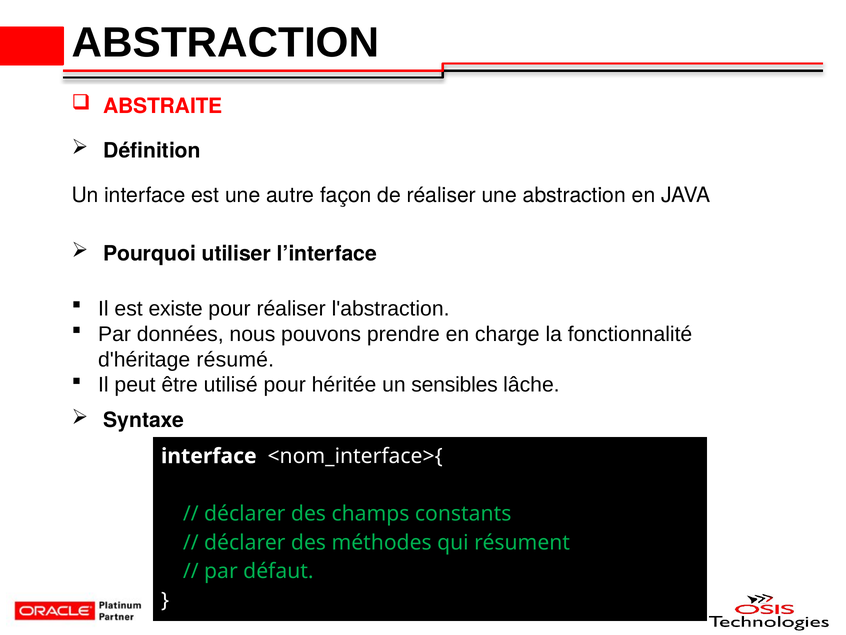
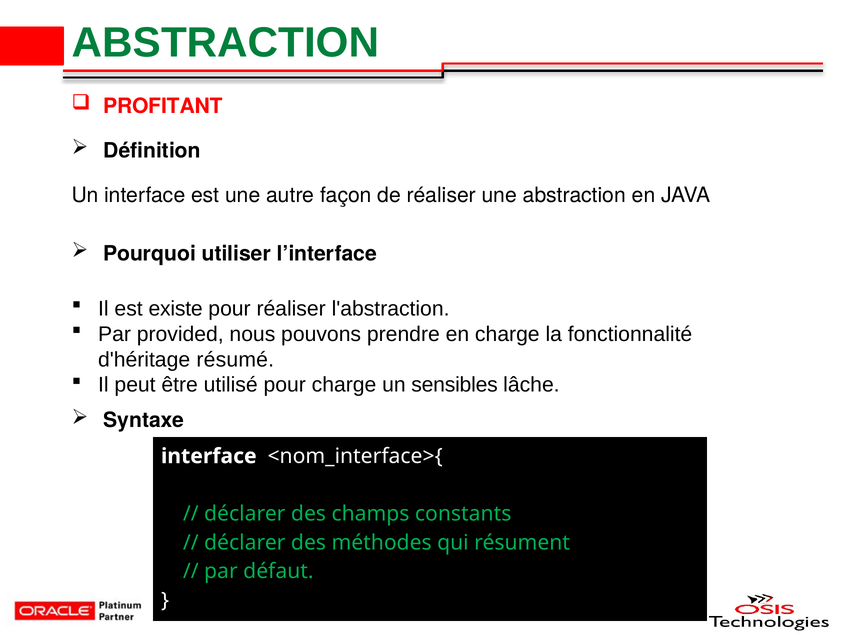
ABSTRACTION colour: black -> green (226, 43)
ABSTRAITE: ABSTRAITE -> PROFITANT (163, 106)
données: données -> provided (180, 334)
pour héritée: héritée -> charge (344, 385)
